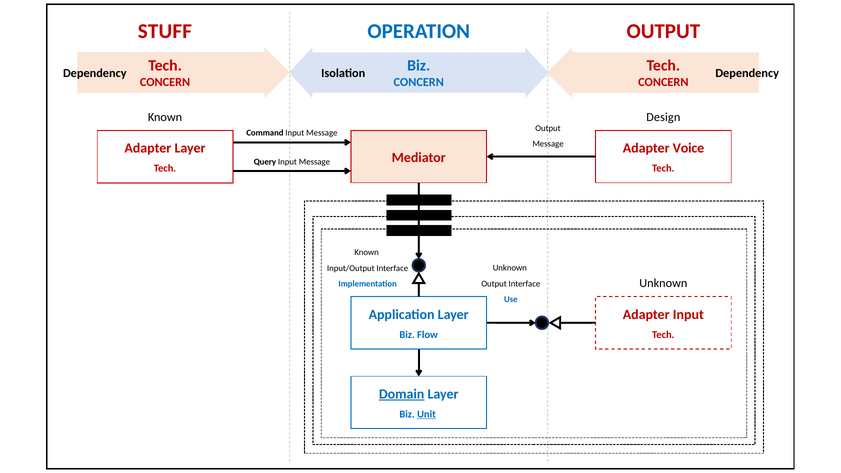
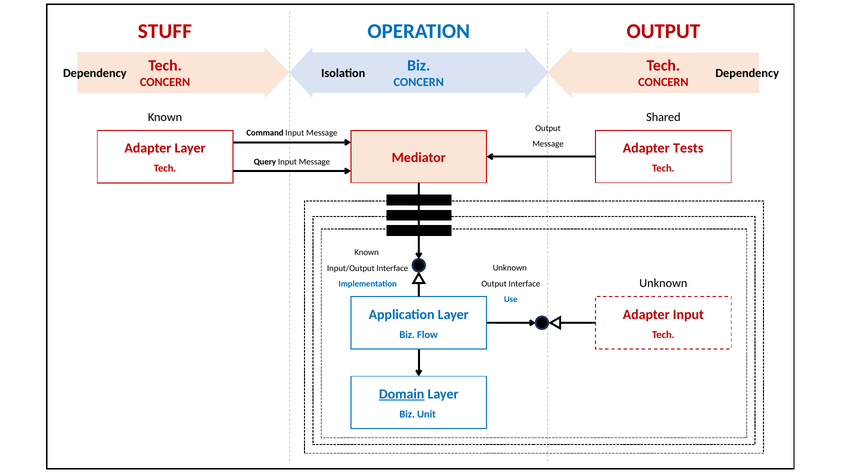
Design: Design -> Shared (663, 117)
Voice: Voice -> Tests (688, 148)
Unit underline: present -> none (426, 414)
